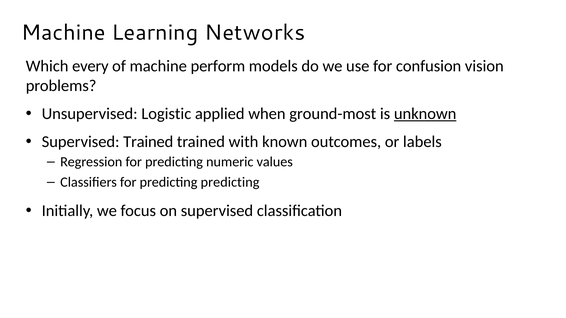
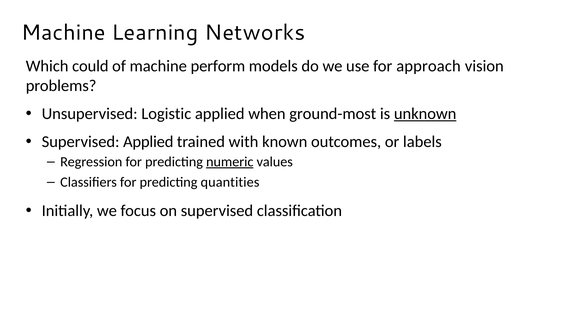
every: every -> could (90, 66)
confusion: confusion -> approach (429, 66)
Supervised Trained: Trained -> Applied (148, 142)
numeric underline: none -> present (230, 162)
predicting predicting: predicting -> quantities (230, 183)
